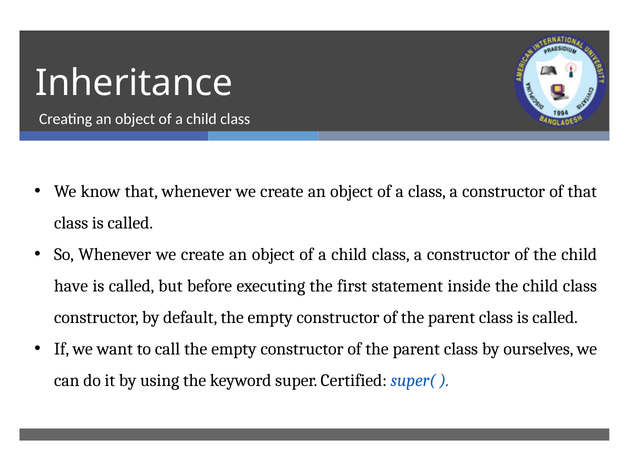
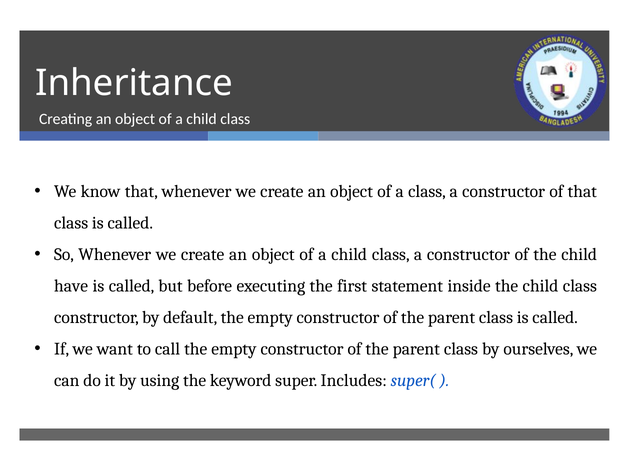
Certified: Certified -> Includes (354, 380)
